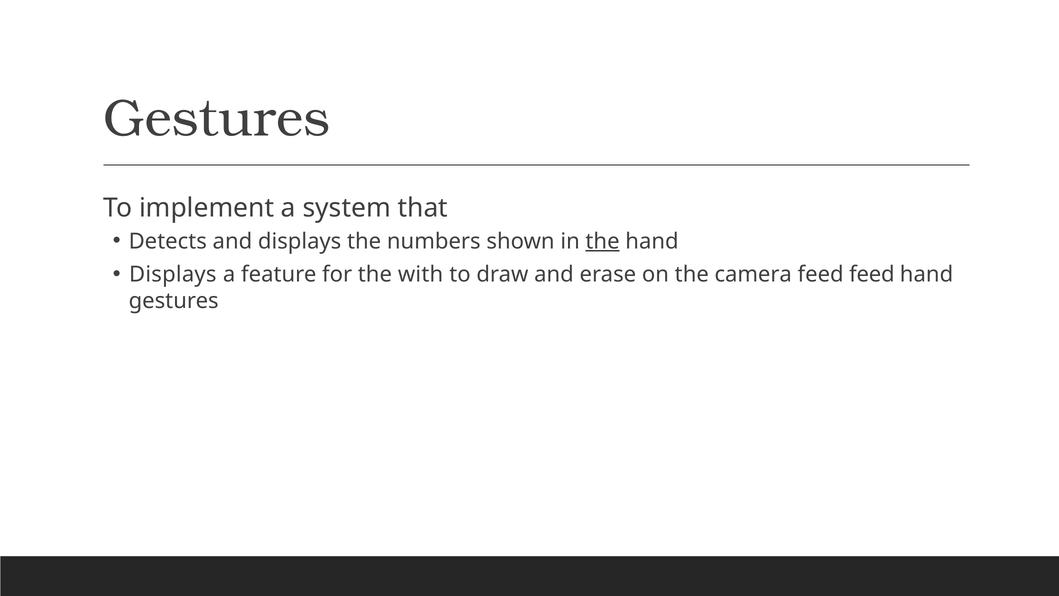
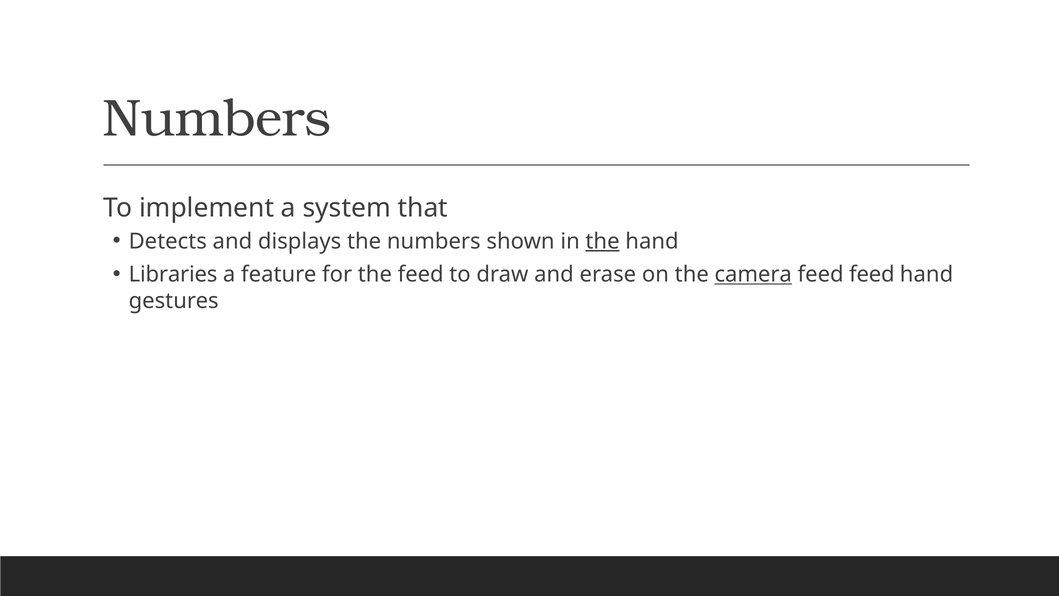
Gestures: Gestures -> Numbers (217, 119)
Displays: Displays -> Libraries (173, 274)
the with: with -> feed (421, 274)
camera underline: none -> present (753, 274)
